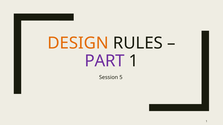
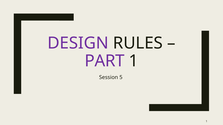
DESIGN colour: orange -> purple (78, 43)
